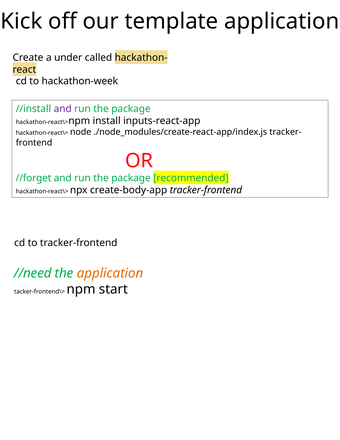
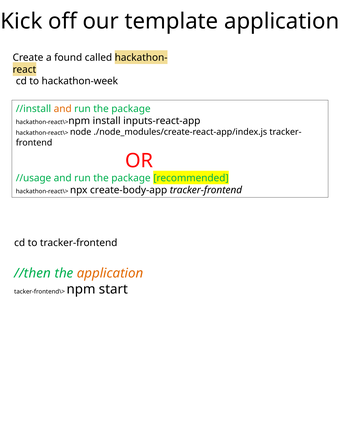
under: under -> found (68, 58)
and colour: purple -> orange (63, 109)
//forget: //forget -> //usage (34, 178)
//need: //need -> //then (33, 273)
